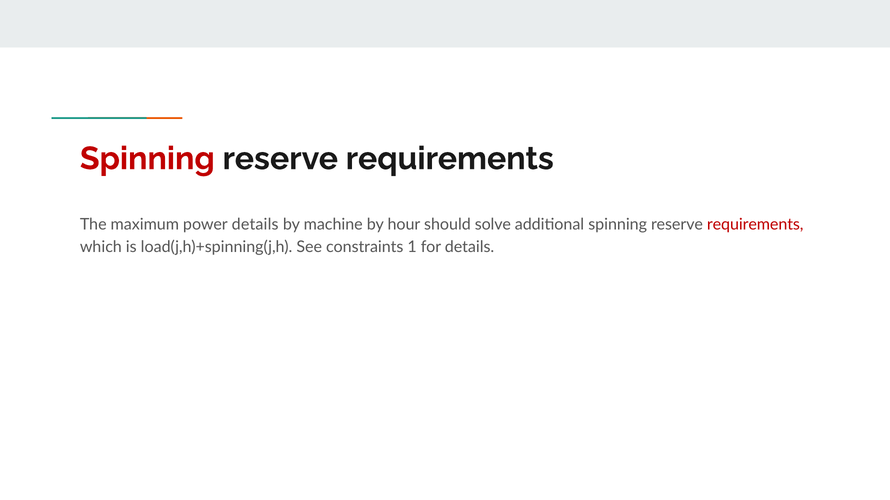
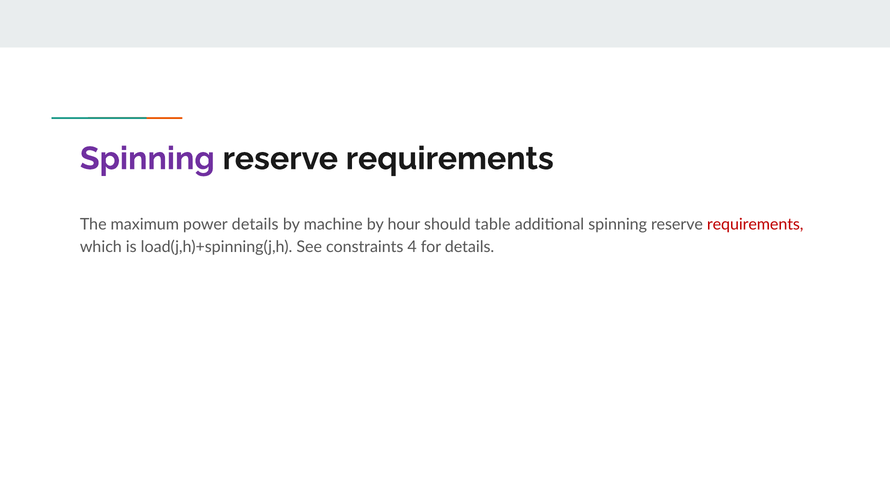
Spinning colour: red -> purple (147, 159)
solve: solve -> table (493, 225)
1: 1 -> 4 (412, 247)
